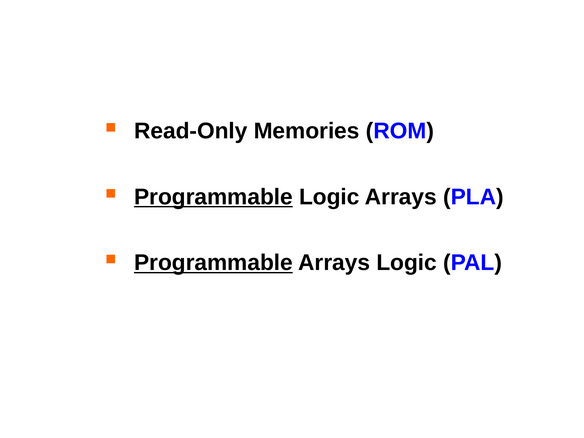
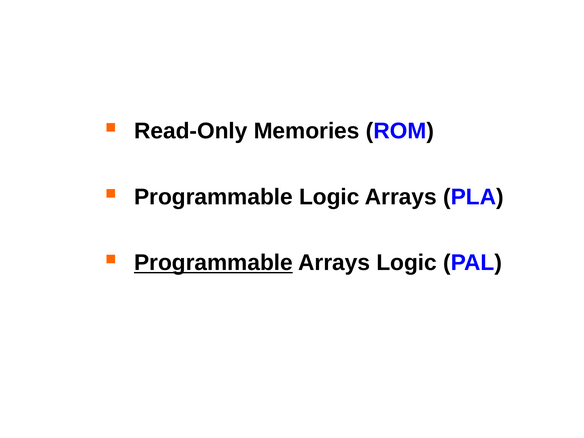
Programmable underline: present -> none (213, 197)
